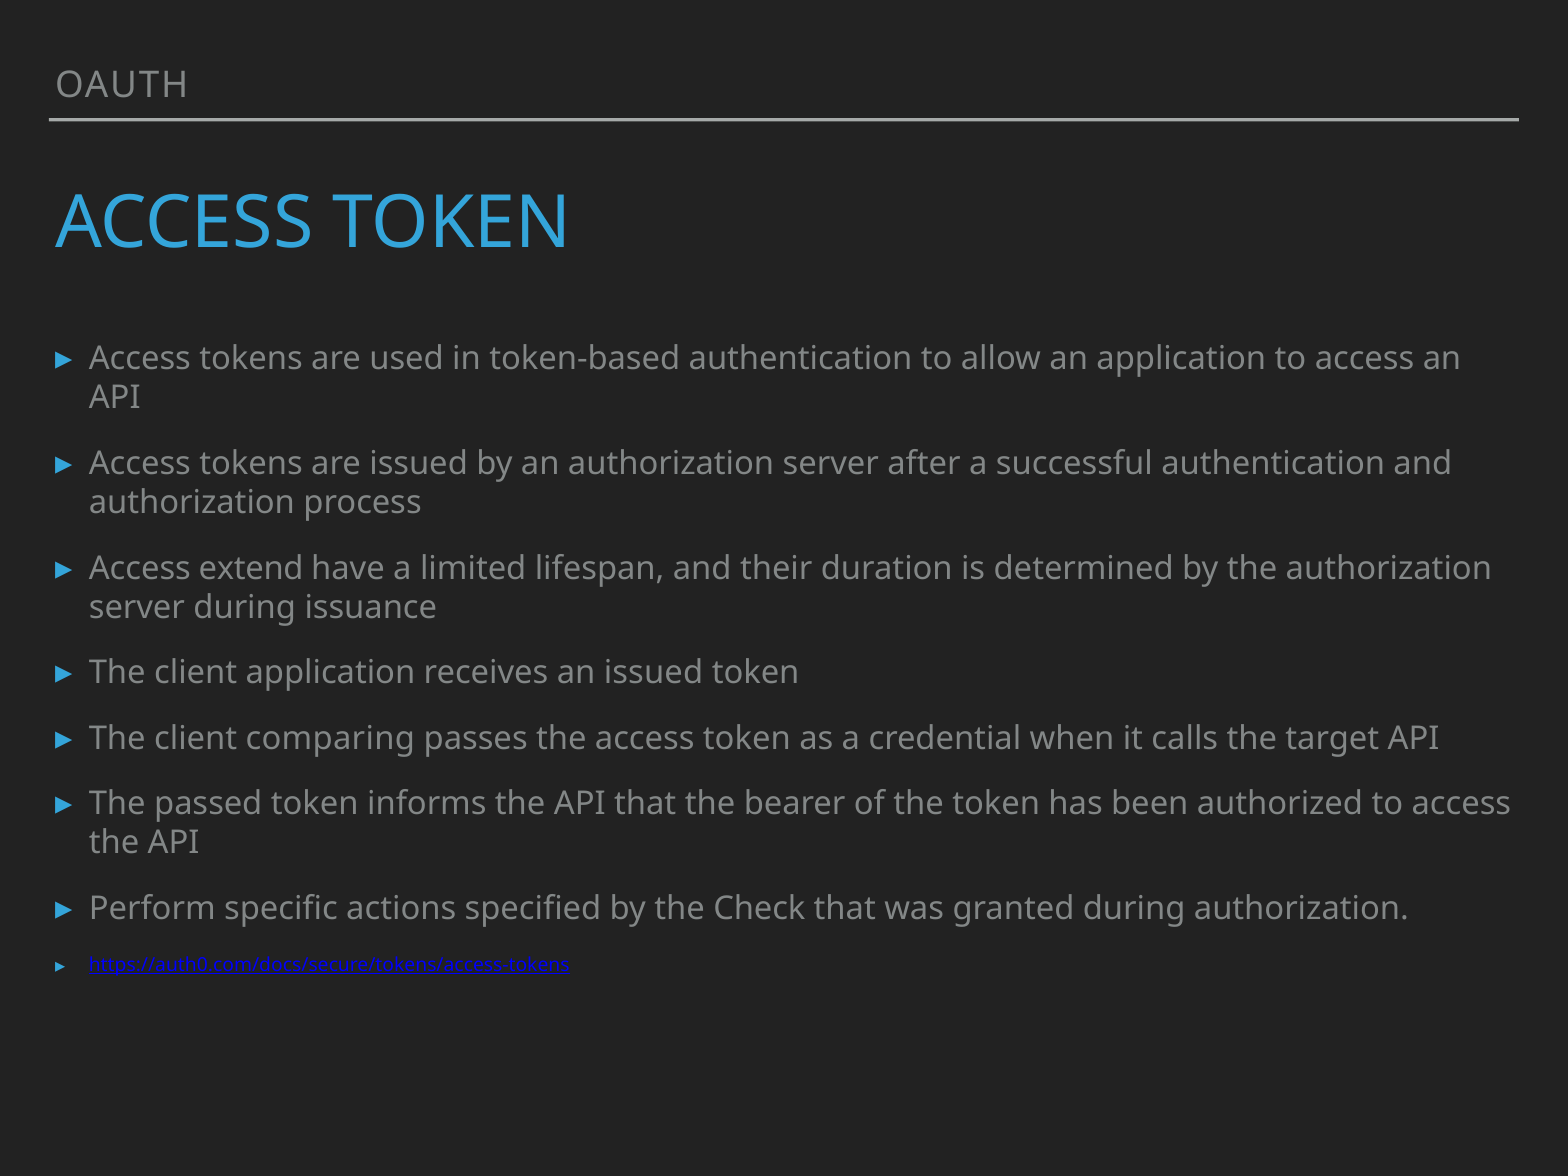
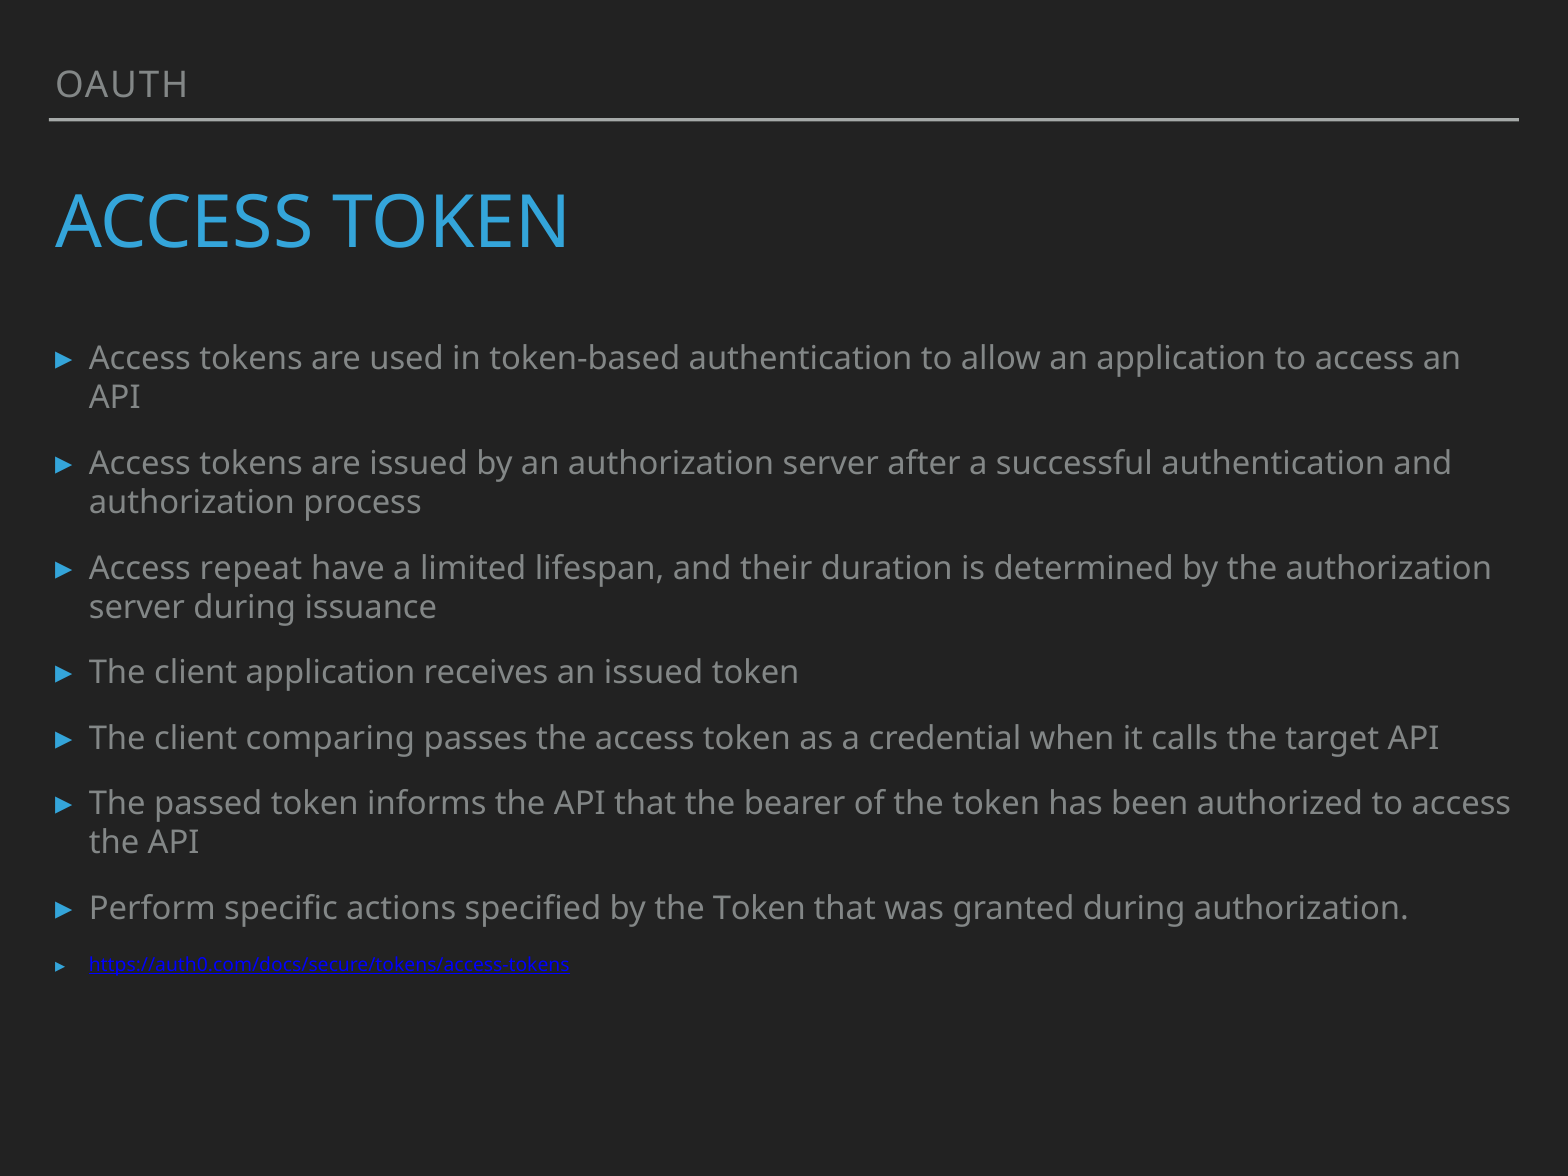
extend: extend -> repeat (251, 568)
by the Check: Check -> Token (759, 908)
